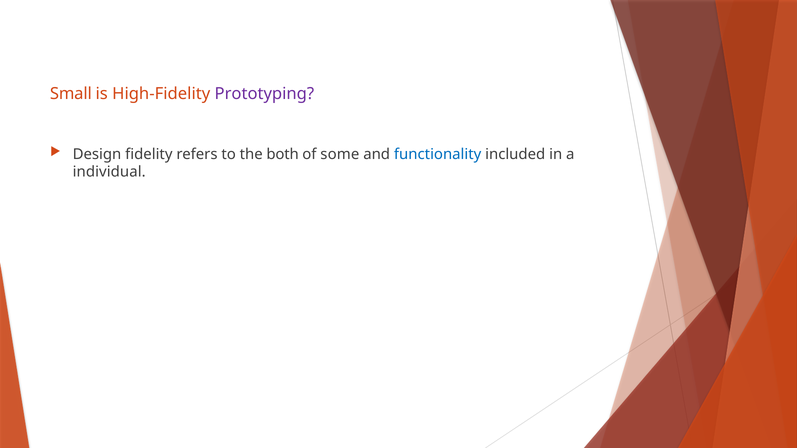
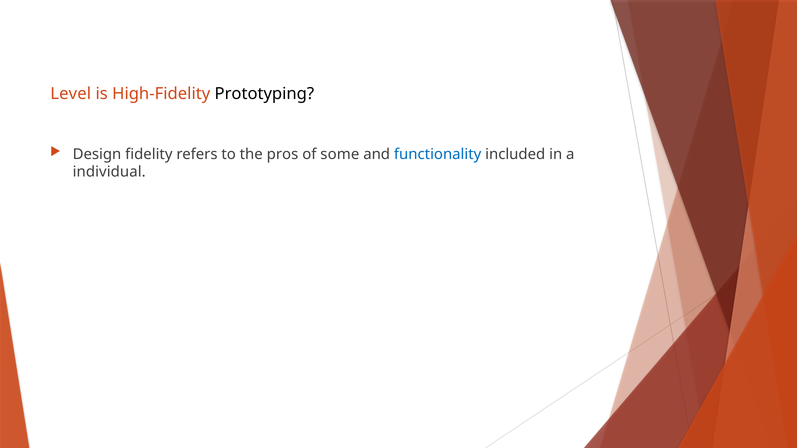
Small: Small -> Level (71, 94)
Prototyping colour: purple -> black (264, 94)
both: both -> pros (283, 154)
